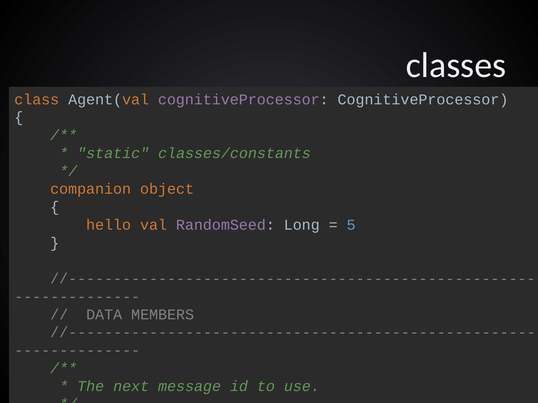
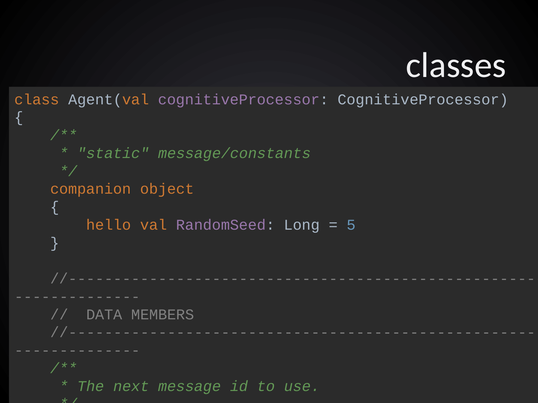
classes/constants: classes/constants -> message/constants (234, 153)
